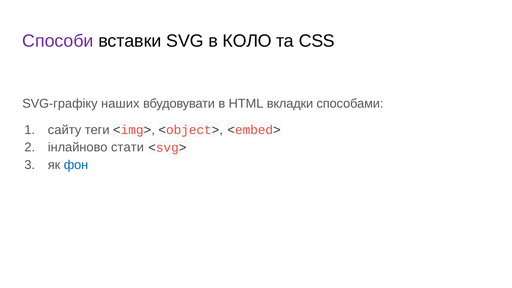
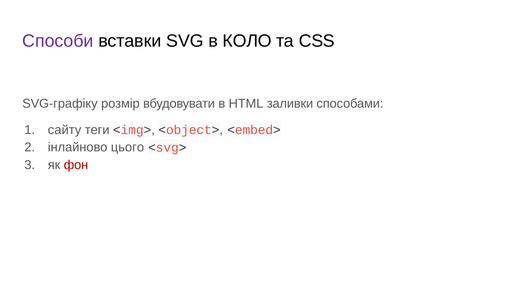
наших: наших -> розмір (120, 104)
вкладки: вкладки -> заливки (290, 104)
стати: стати -> цього (127, 147)
фон colour: blue -> red (76, 165)
